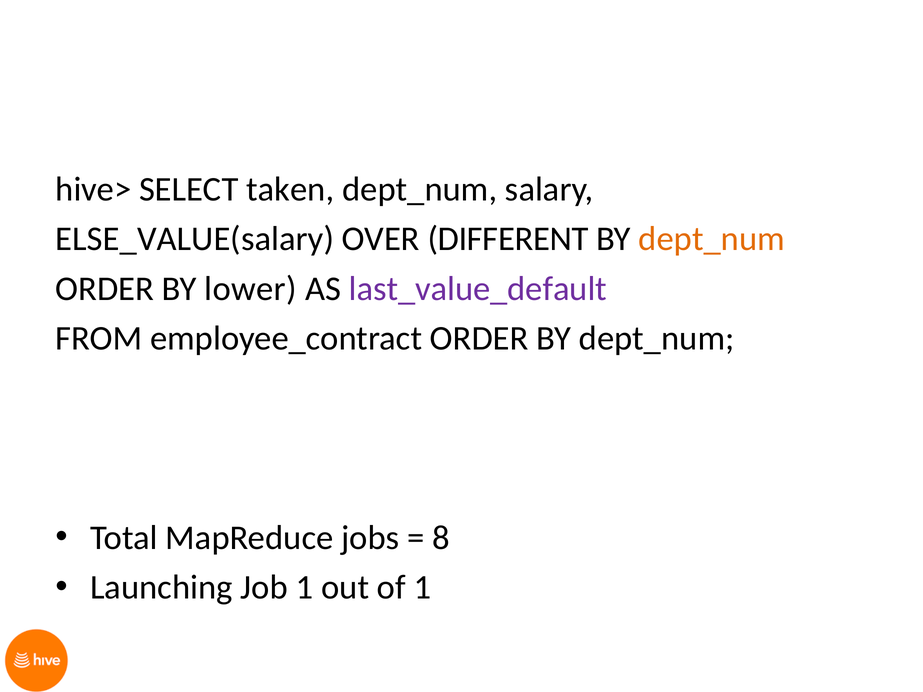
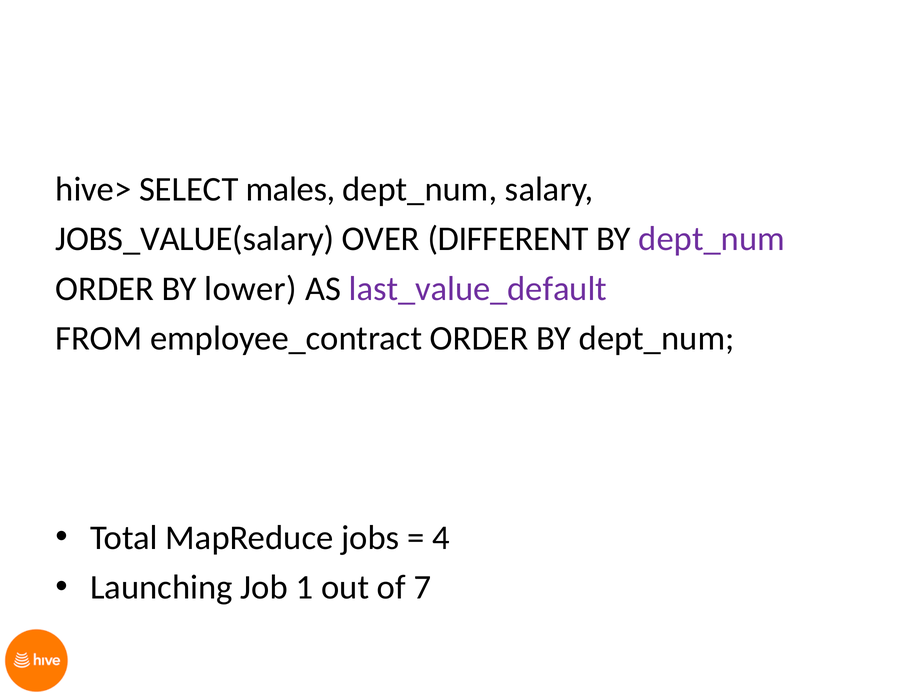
taken: taken -> males (290, 189)
ELSE_VALUE(salary: ELSE_VALUE(salary -> JOBS_VALUE(salary (195, 239)
dept_num colour: orange -> purple (712, 239)
8: 8 -> 4 (441, 538)
of 1: 1 -> 7 (422, 588)
